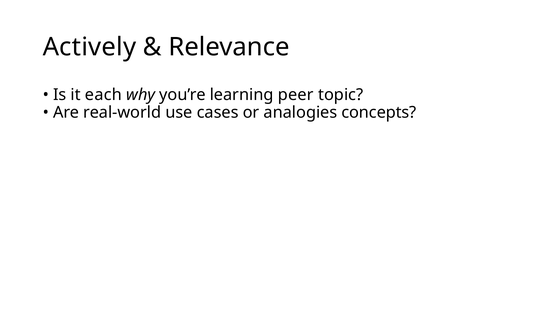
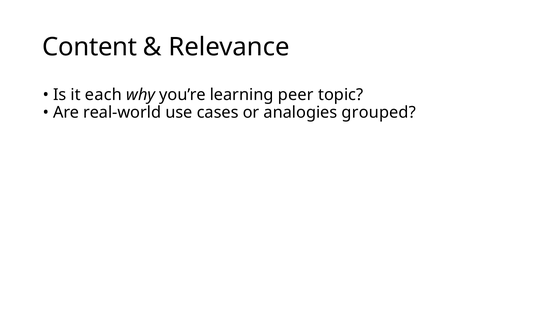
Actively: Actively -> Content (90, 47)
concepts: concepts -> grouped (379, 112)
